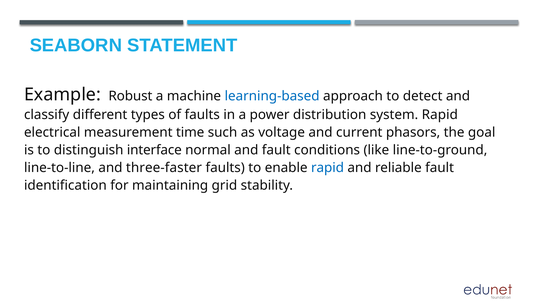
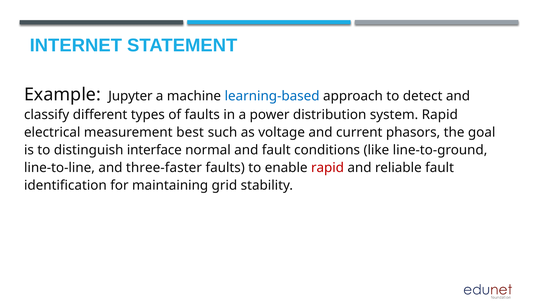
SEABORN: SEABORN -> INTERNET (76, 45)
Robust: Robust -> Jupyter (130, 96)
time: time -> best (190, 133)
rapid colour: blue -> red (328, 168)
